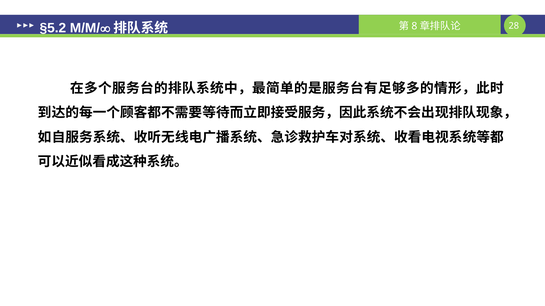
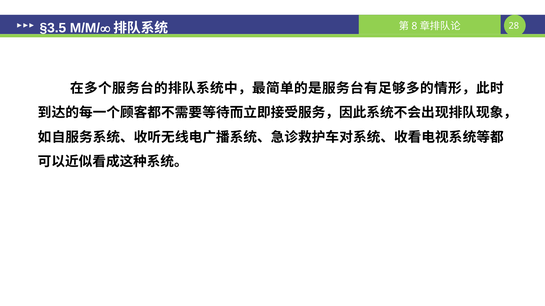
§5.2: §5.2 -> §3.5 (53, 28)
